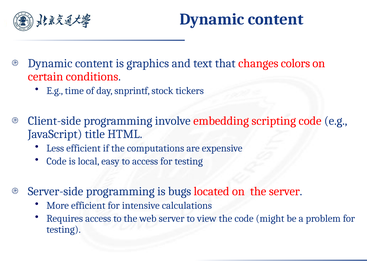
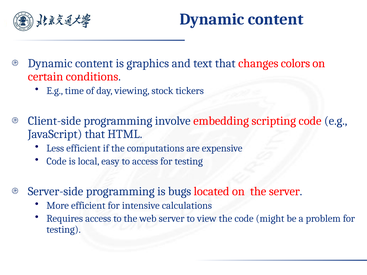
snprintf: snprintf -> viewing (132, 91)
JavaScript title: title -> that (95, 134)
